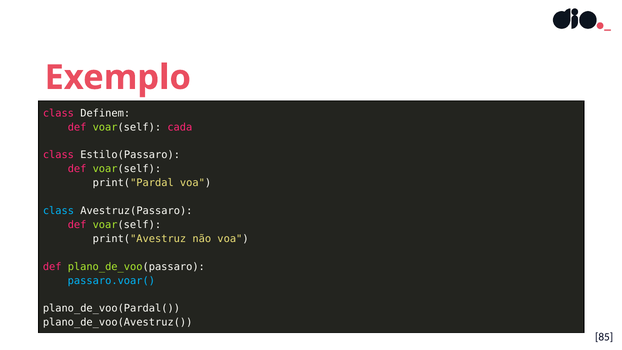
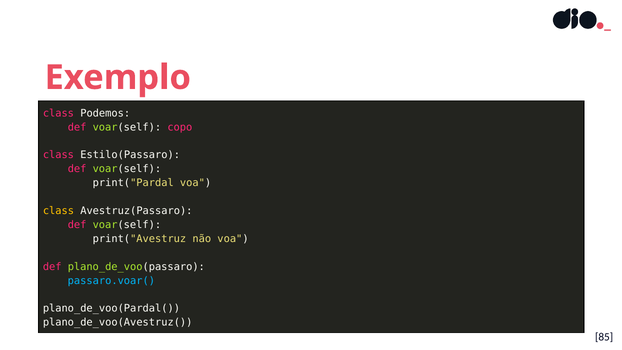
Definem: Definem -> Podemos (105, 113)
cada: cada -> copo (180, 127)
class colour: light blue -> yellow (58, 211)
